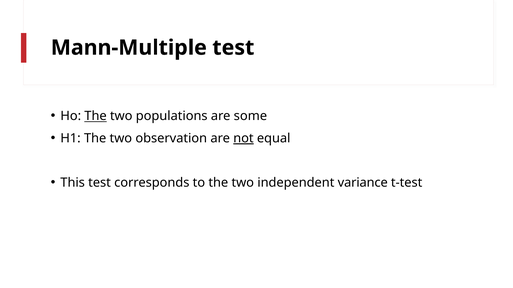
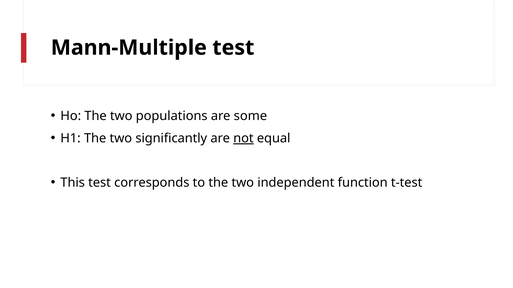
The underline: present -> none (96, 116)
observation: observation -> significantly (171, 139)
variance: variance -> function (363, 183)
